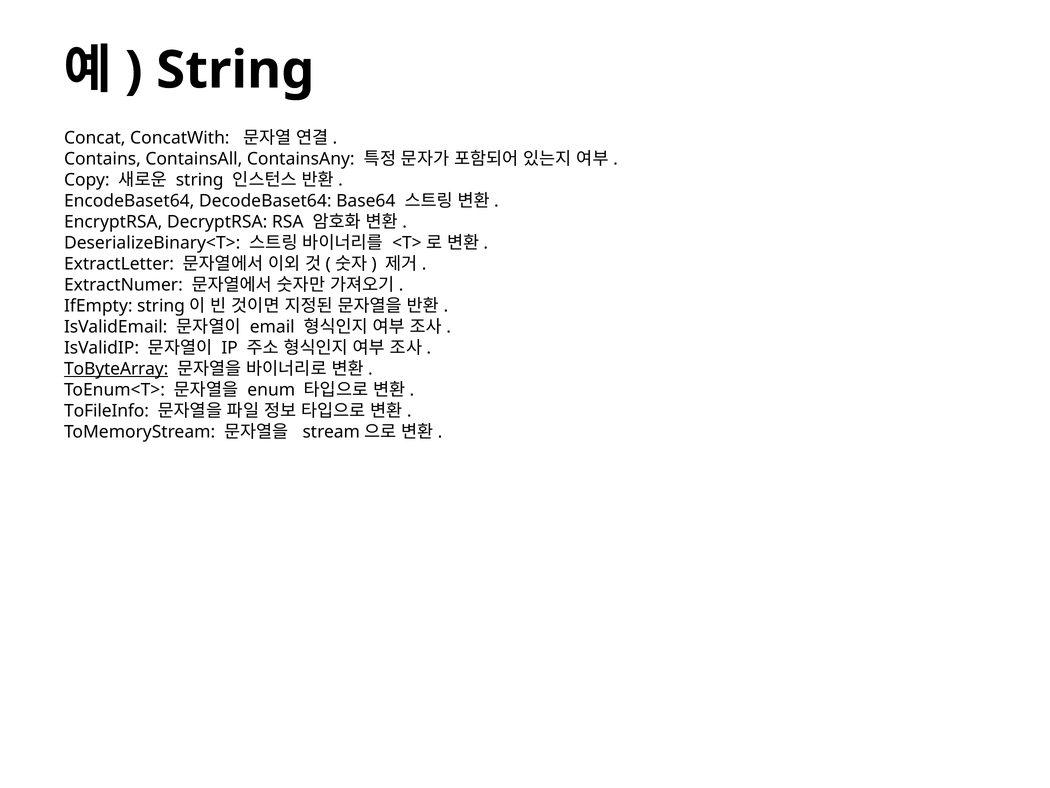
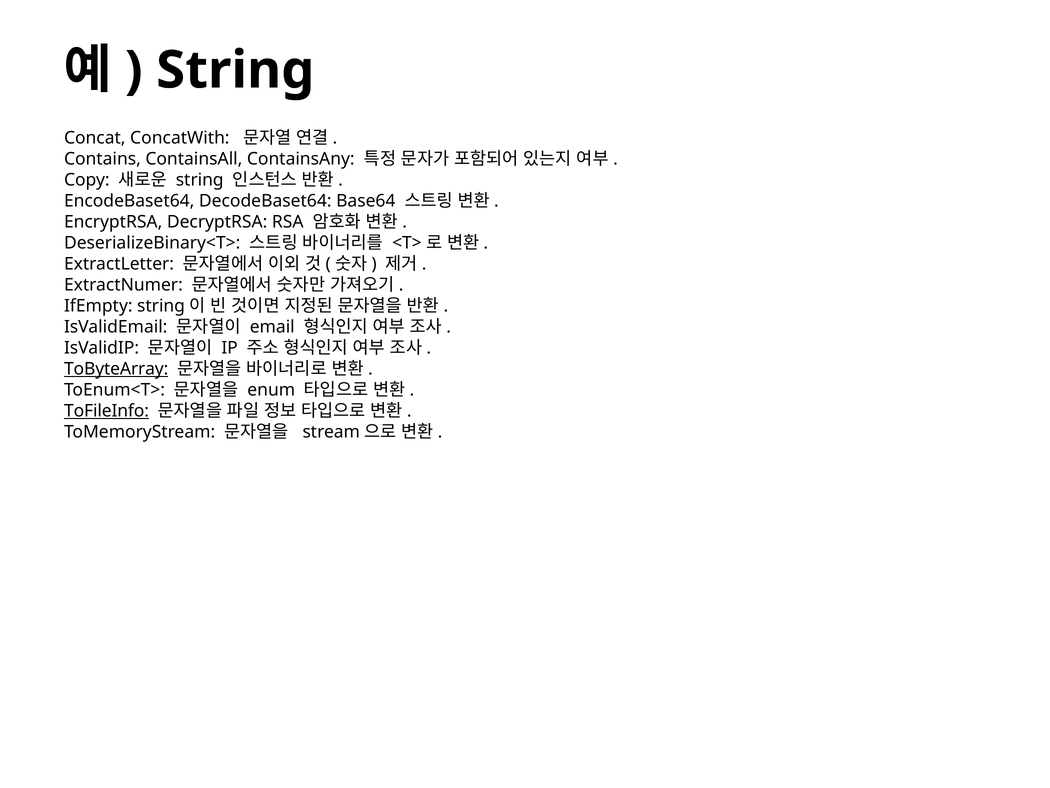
ToFileInfo underline: none -> present (107, 411)
